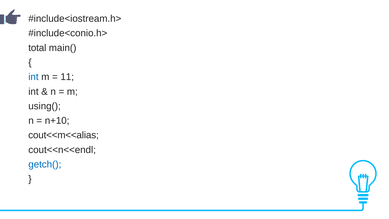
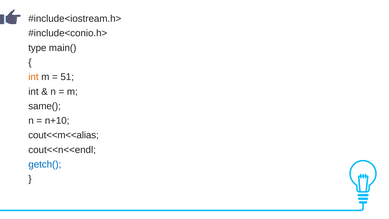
total: total -> type (37, 48)
int colour: blue -> orange (33, 77)
11: 11 -> 51 (67, 77)
using(: using( -> same( (45, 106)
